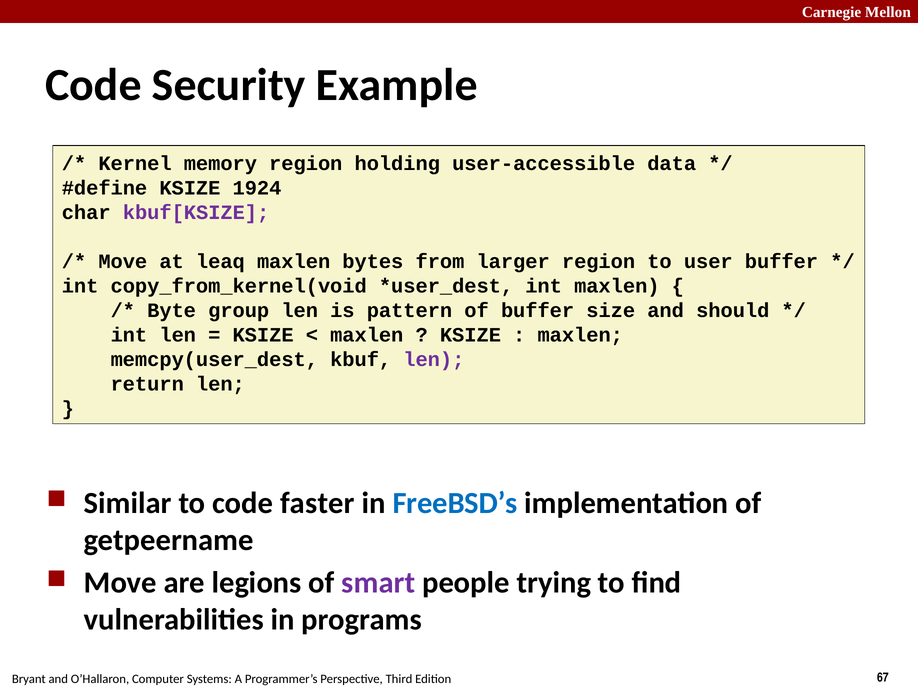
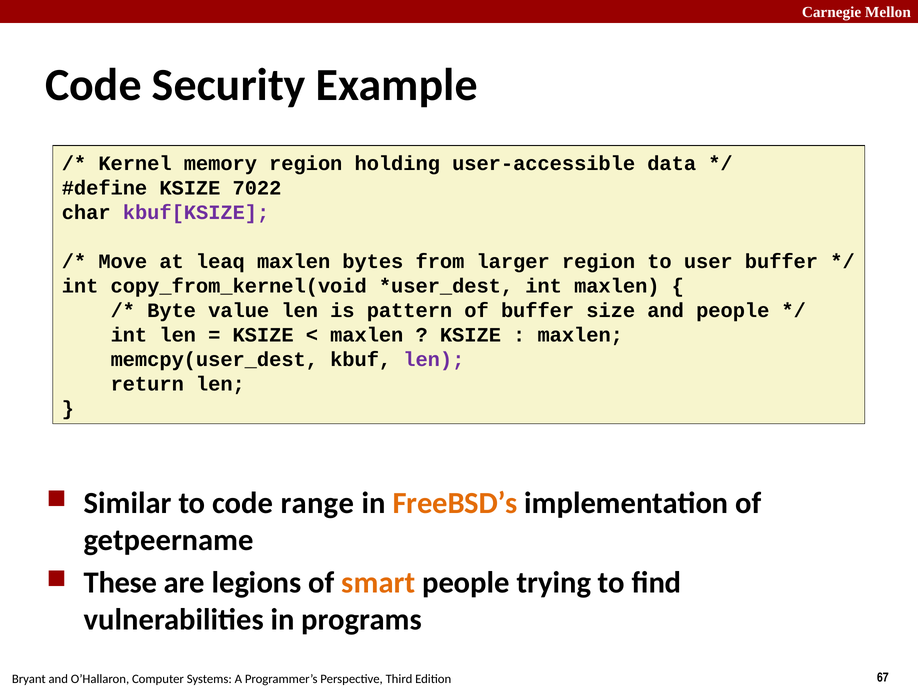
1924: 1924 -> 7022 (257, 188)
group: group -> value (239, 310)
and should: should -> people (733, 310)
faster: faster -> range (317, 503)
FreeBSD’s colour: blue -> orange (455, 503)
Move: Move -> These (120, 582)
smart colour: purple -> orange (378, 582)
